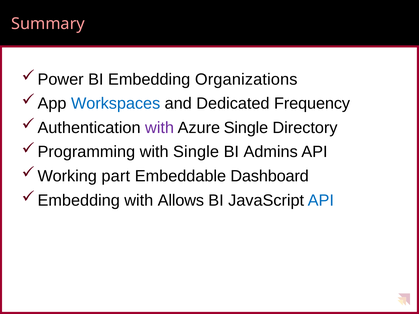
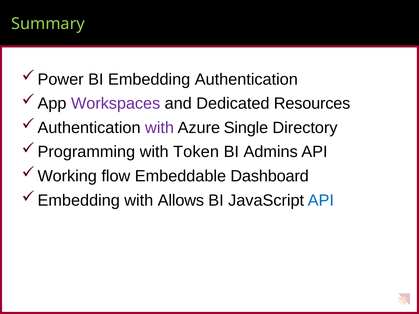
Summary colour: pink -> light green (48, 24)
Organizations: Organizations -> Authentication (246, 79)
Workspaces colour: blue -> purple (116, 104)
Frequency: Frequency -> Resources (312, 104)
with Single: Single -> Token (196, 152)
part: part -> flow (116, 176)
